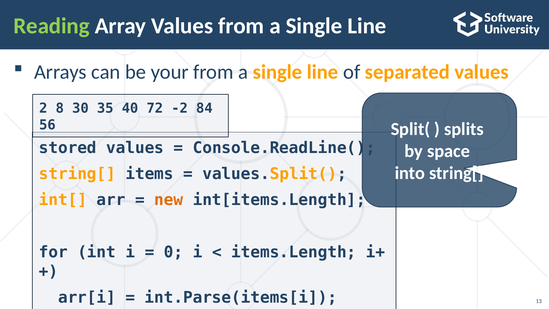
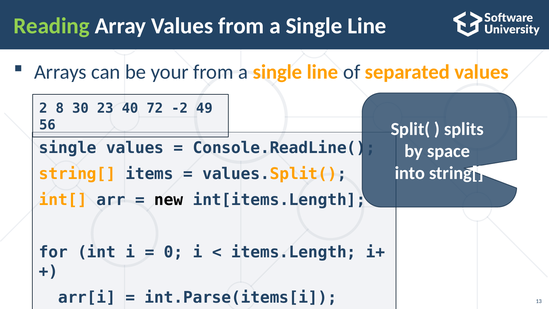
35: 35 -> 23 (105, 108)
84: 84 -> 49 (204, 108)
stored: stored -> single (68, 148)
new colour: orange -> black (169, 200)
